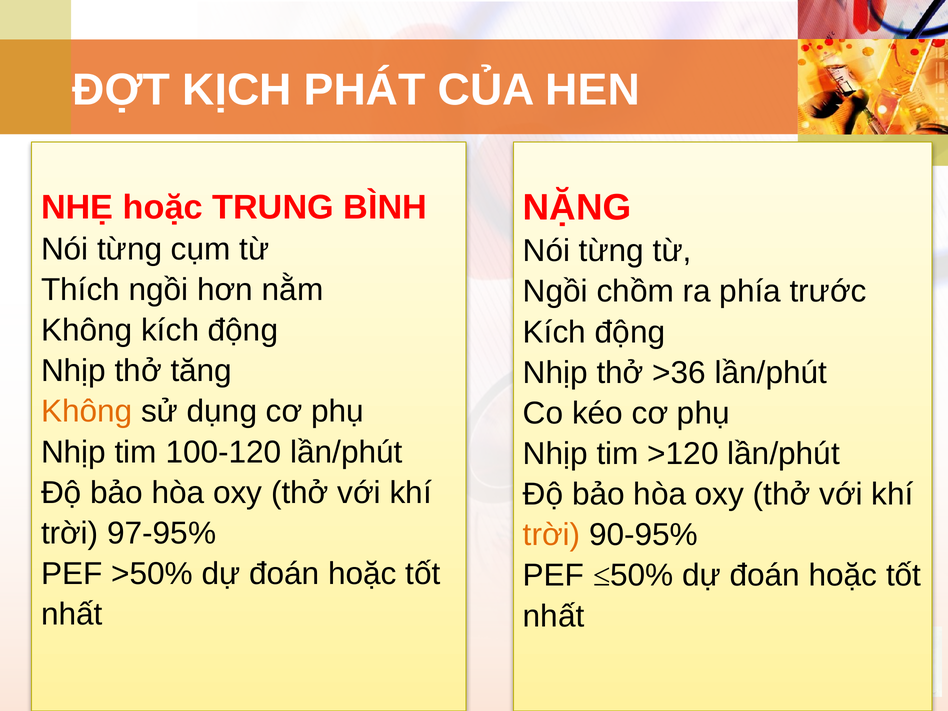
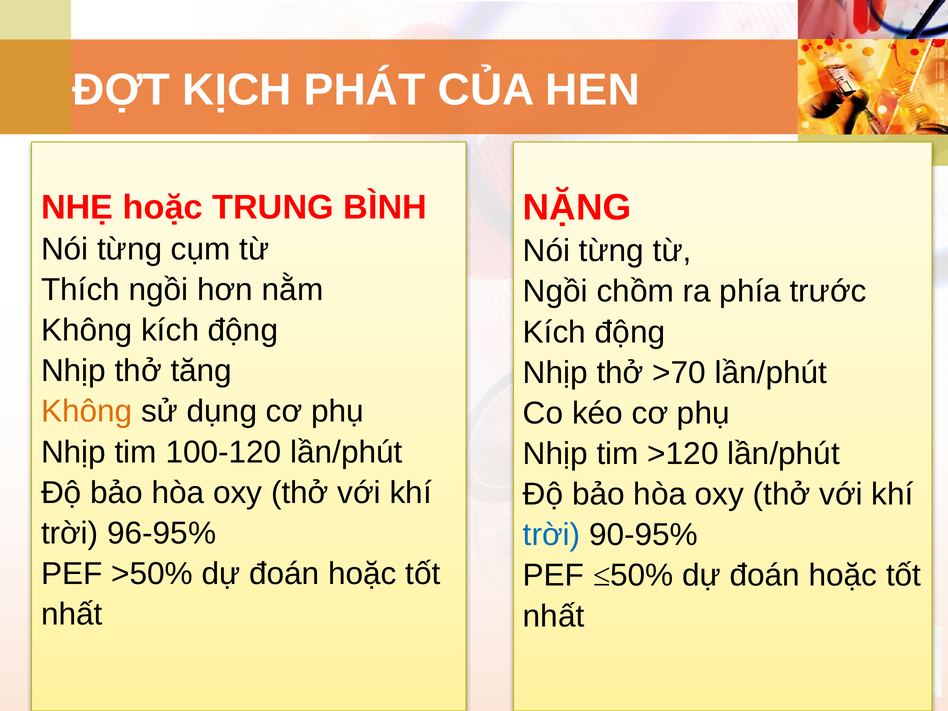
>36: >36 -> >70 (679, 373)
97-95%: 97-95% -> 96-95% (162, 533)
trời colour: orange -> blue (552, 535)
